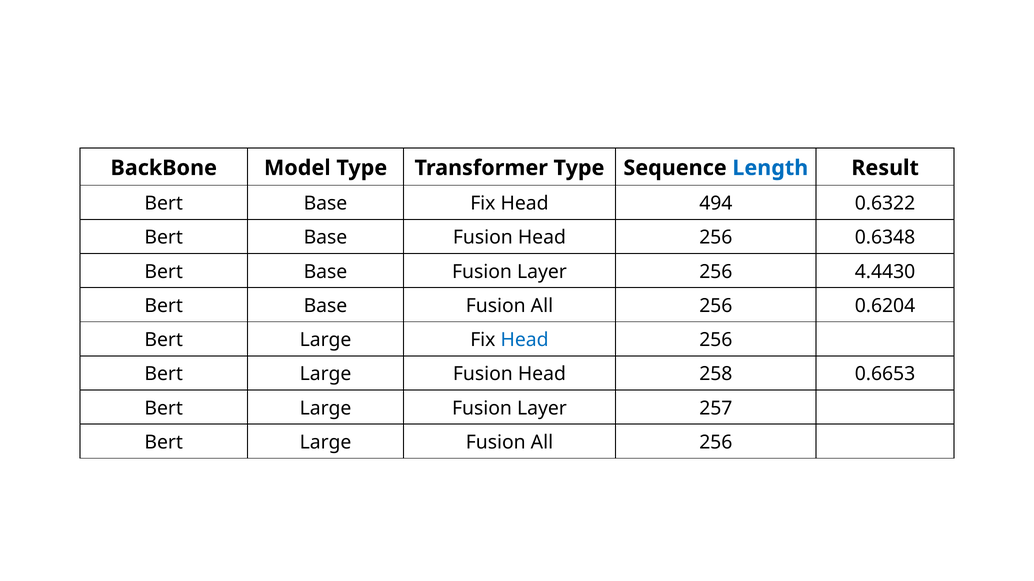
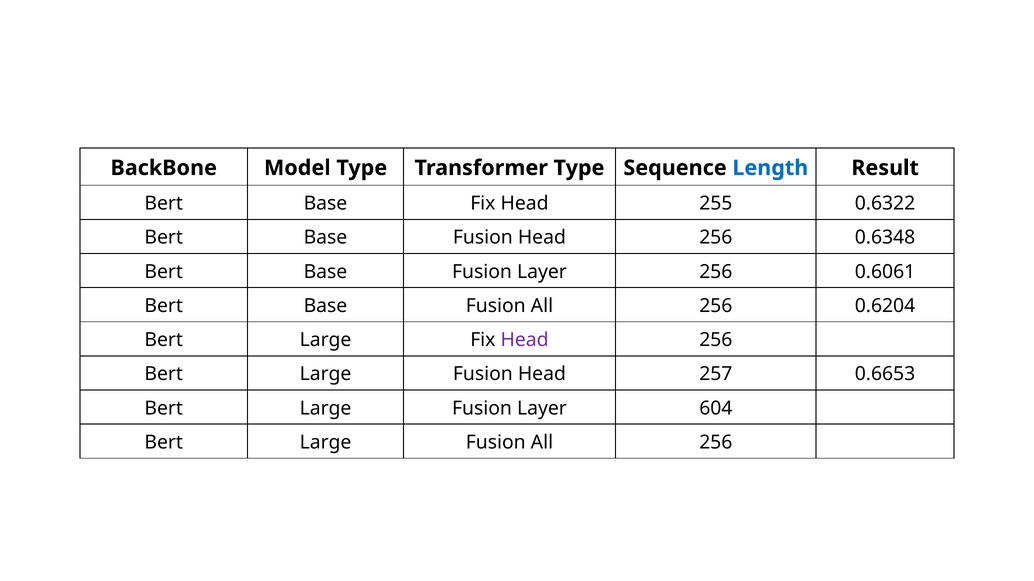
494: 494 -> 255 (716, 204)
4.4430: 4.4430 -> 0.6061 (885, 272)
Head colour: blue -> purple (525, 340)
258: 258 -> 257 (716, 374)
257: 257 -> 604 (716, 409)
